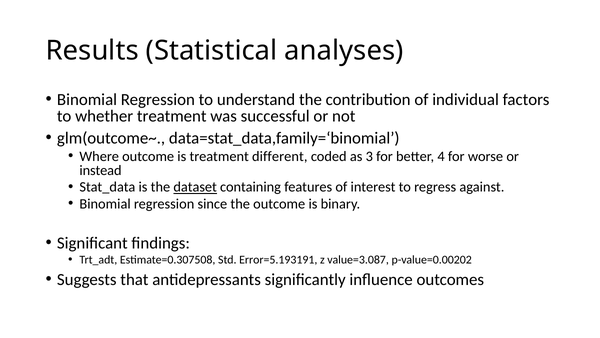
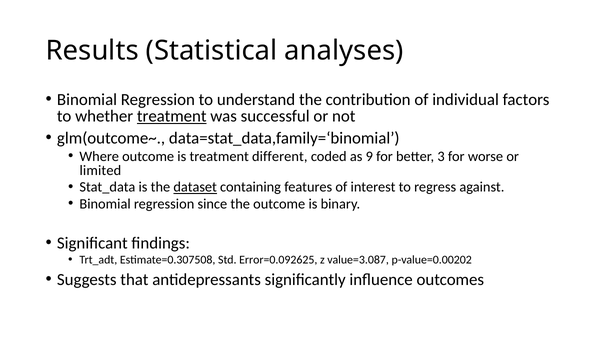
treatment underline: none -> present (172, 116)
3: 3 -> 9 (369, 156)
4: 4 -> 3 (441, 156)
instead: instead -> limited (100, 170)
Error=5.193191: Error=5.193191 -> Error=0.092625 (278, 260)
